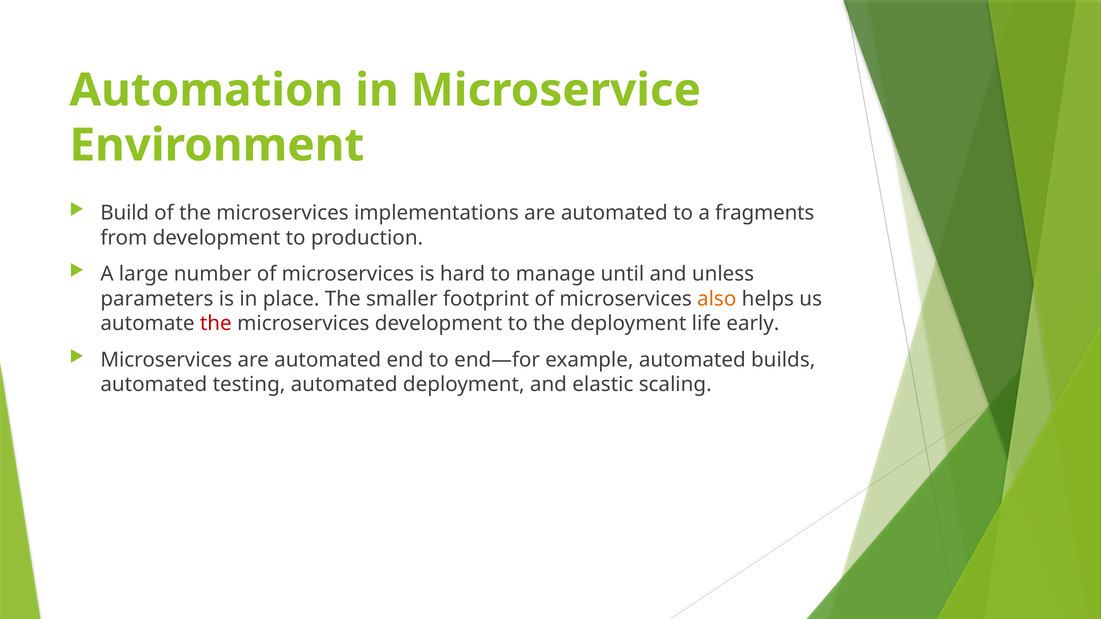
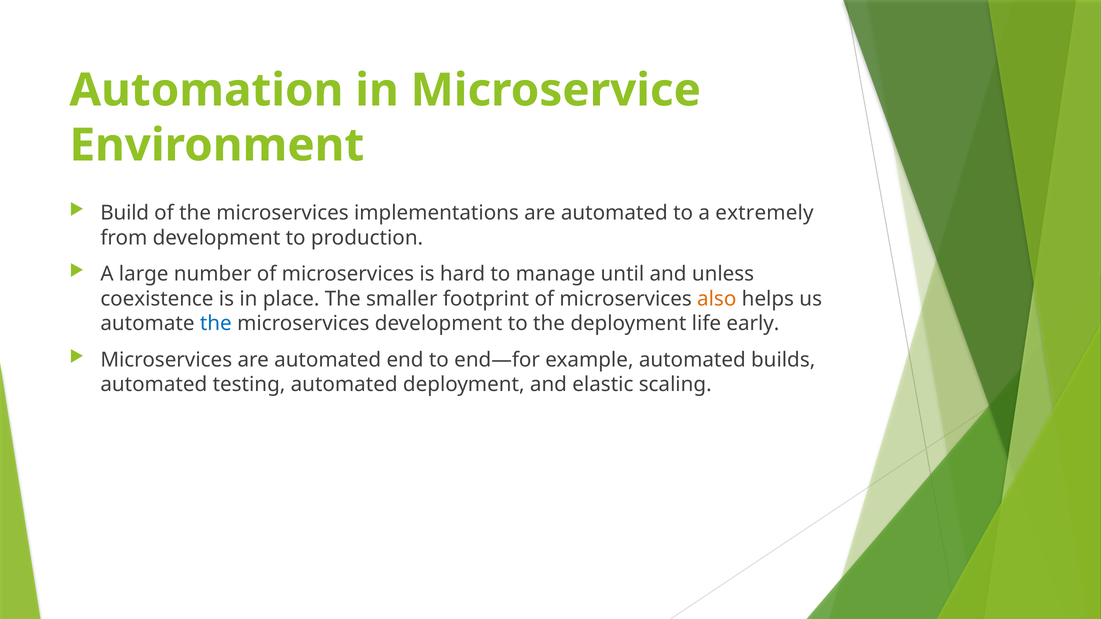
fragments: fragments -> extremely (764, 213)
parameters: parameters -> coexistence (157, 299)
the colour: red -> blue (216, 324)
